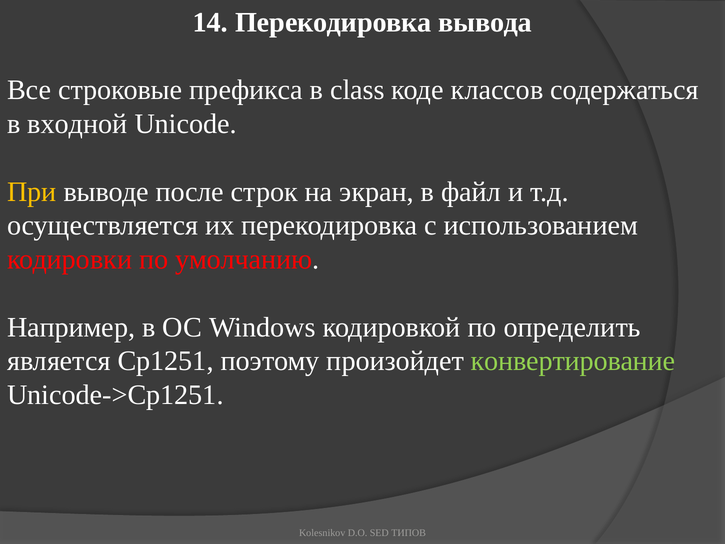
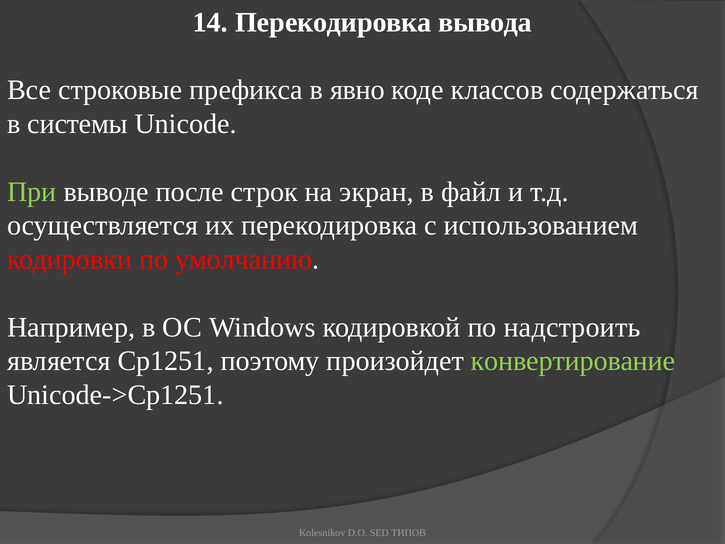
class: class -> явно (358, 90)
входной: входной -> системы (78, 124)
При colour: yellow -> light green (32, 192)
определить: определить -> надстроить (572, 327)
